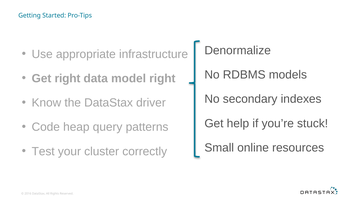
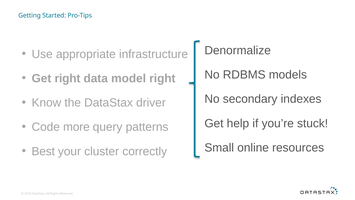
heap: heap -> more (76, 127)
Test: Test -> Best (43, 151)
